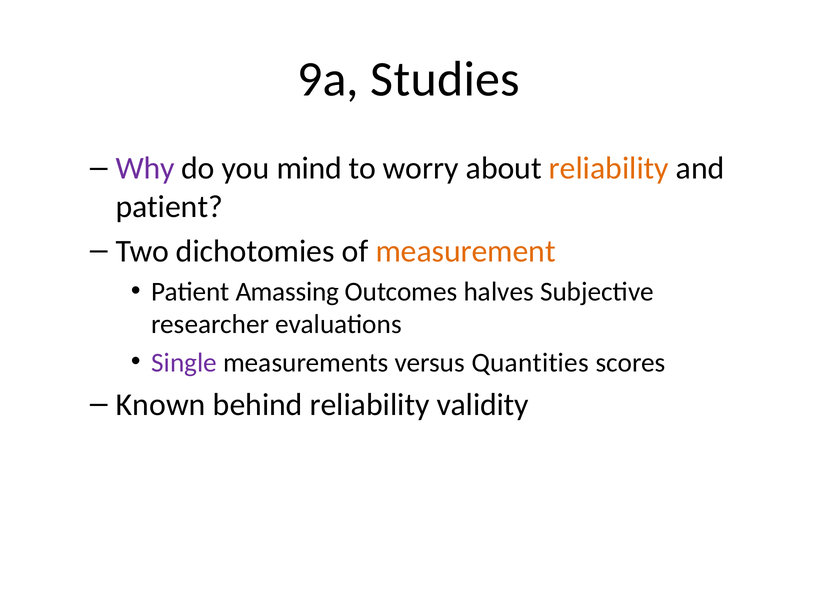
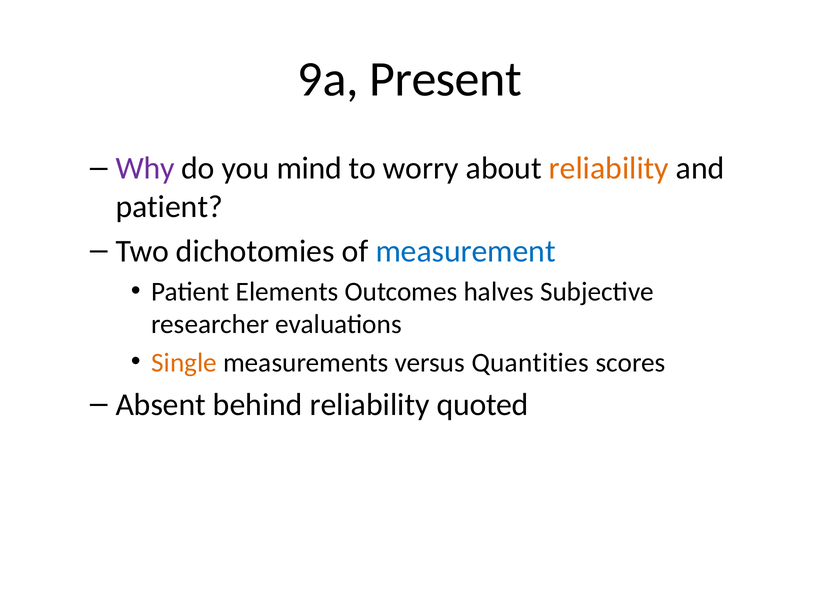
Studies: Studies -> Present (446, 79)
measurement colour: orange -> blue (466, 251)
Amassing: Amassing -> Elements (287, 292)
Single colour: purple -> orange (184, 363)
Known: Known -> Absent (161, 405)
validity: validity -> quoted (483, 405)
